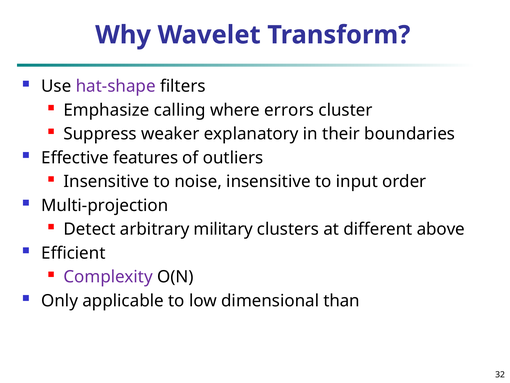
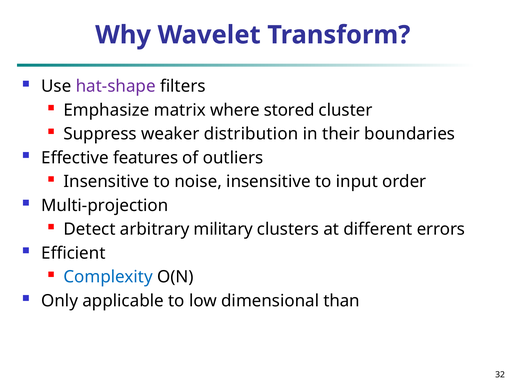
calling: calling -> matrix (180, 110)
errors: errors -> stored (289, 110)
explanatory: explanatory -> distribution (251, 134)
above: above -> errors (441, 229)
Complexity colour: purple -> blue (108, 277)
